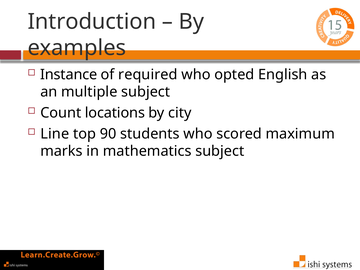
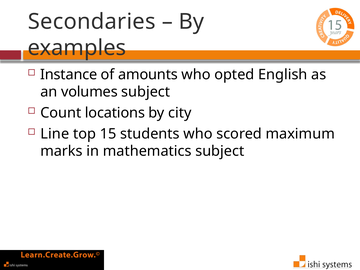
Introduction: Introduction -> Secondaries (92, 22)
required: required -> amounts (148, 75)
multiple: multiple -> volumes (89, 92)
90: 90 -> 15 (108, 134)
